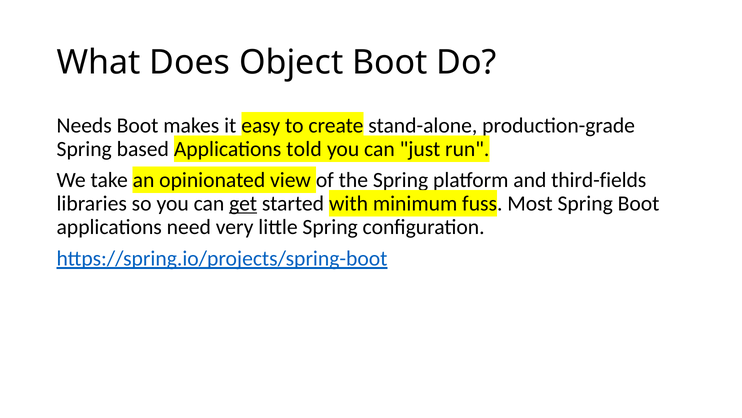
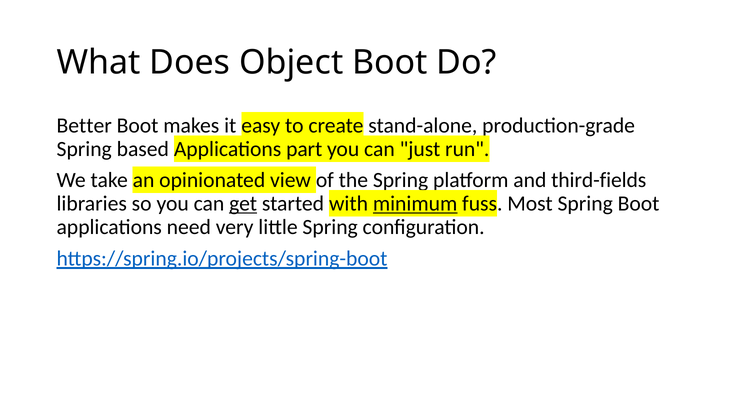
Needs: Needs -> Better (84, 125)
told: told -> part (304, 149)
minimum underline: none -> present (415, 203)
